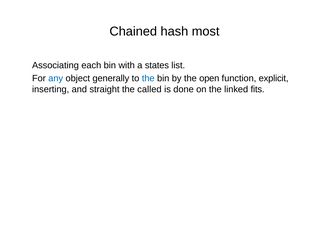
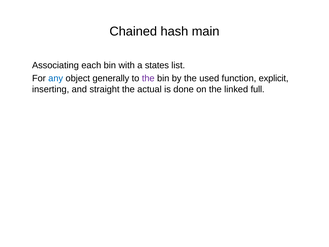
most: most -> main (206, 31)
the colour: blue -> purple (148, 78)
open: open -> used (209, 78)
called: called -> actual (149, 89)
fits: fits -> full (258, 89)
